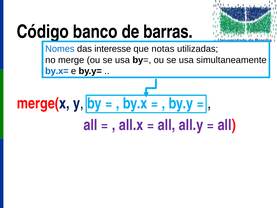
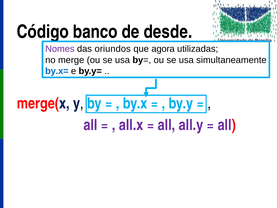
barras: barras -> desde (168, 32)
Nomes colour: blue -> purple (60, 49)
interesse: interesse -> oriundos (113, 49)
notas: notas -> agora (163, 49)
